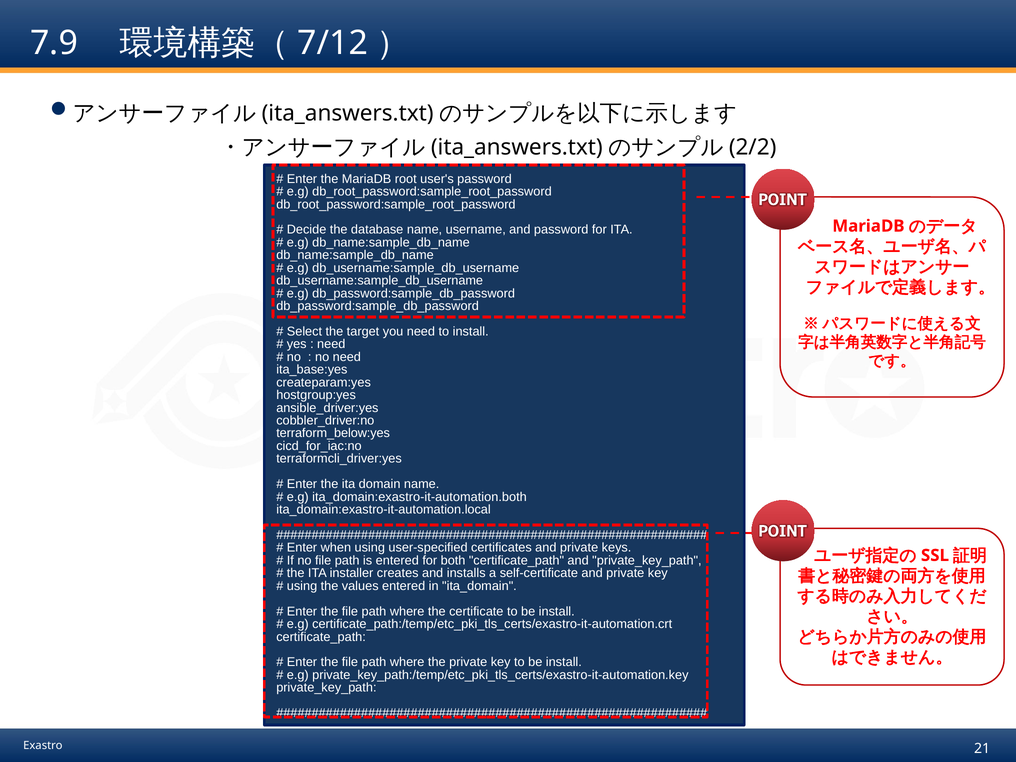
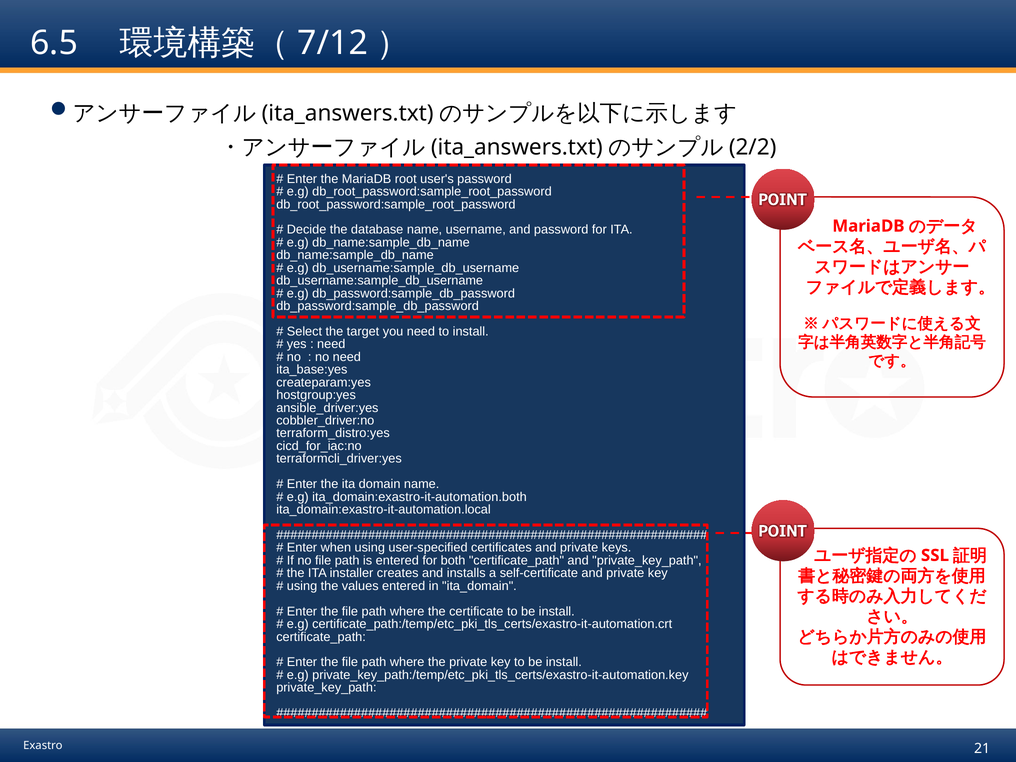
7.9: 7.9 -> 6.5 (54, 43)
terraform_below:yes: terraform_below:yes -> terraform_distro:yes (333, 433)
